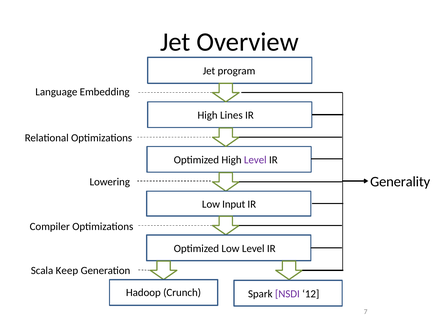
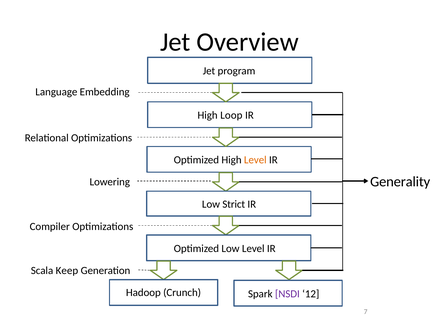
Lines: Lines -> Loop (231, 115)
Level colour: purple -> orange (255, 160)
Input: Input -> Strict (234, 204)
